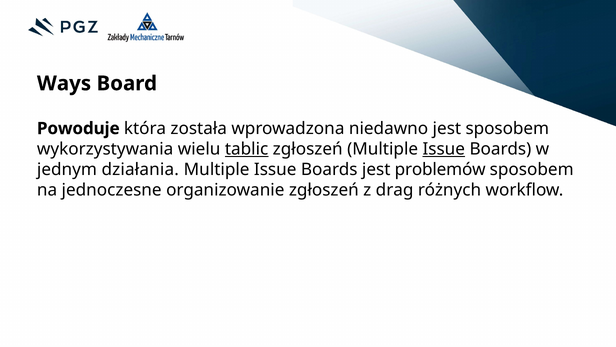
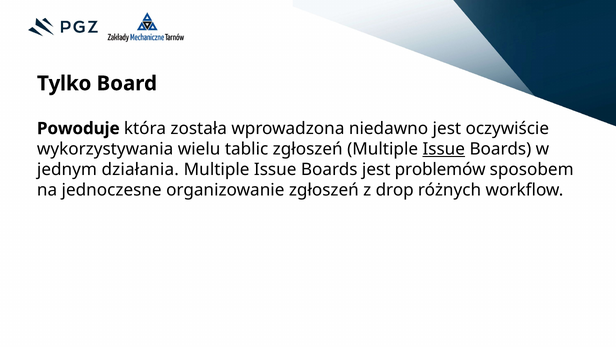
Ways: Ways -> Tylko (64, 83)
jest sposobem: sposobem -> oczywiście (507, 128)
tablic underline: present -> none (247, 149)
drag: drag -> drop (395, 190)
